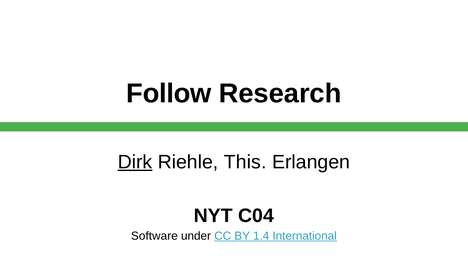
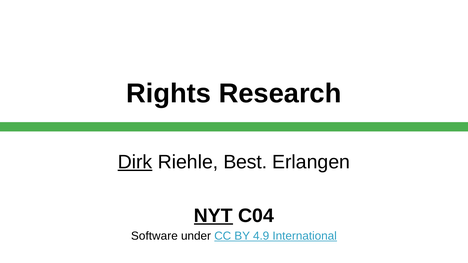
Follow: Follow -> Rights (169, 94)
This: This -> Best (245, 162)
NYT underline: none -> present (213, 216)
1.4: 1.4 -> 4.9 (261, 236)
